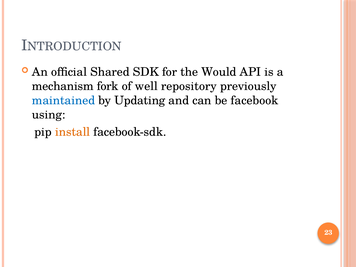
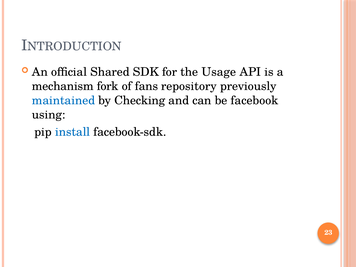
Would: Would -> Usage (219, 72)
well: well -> fans (146, 86)
Updating: Updating -> Checking (140, 100)
install colour: orange -> blue (73, 132)
